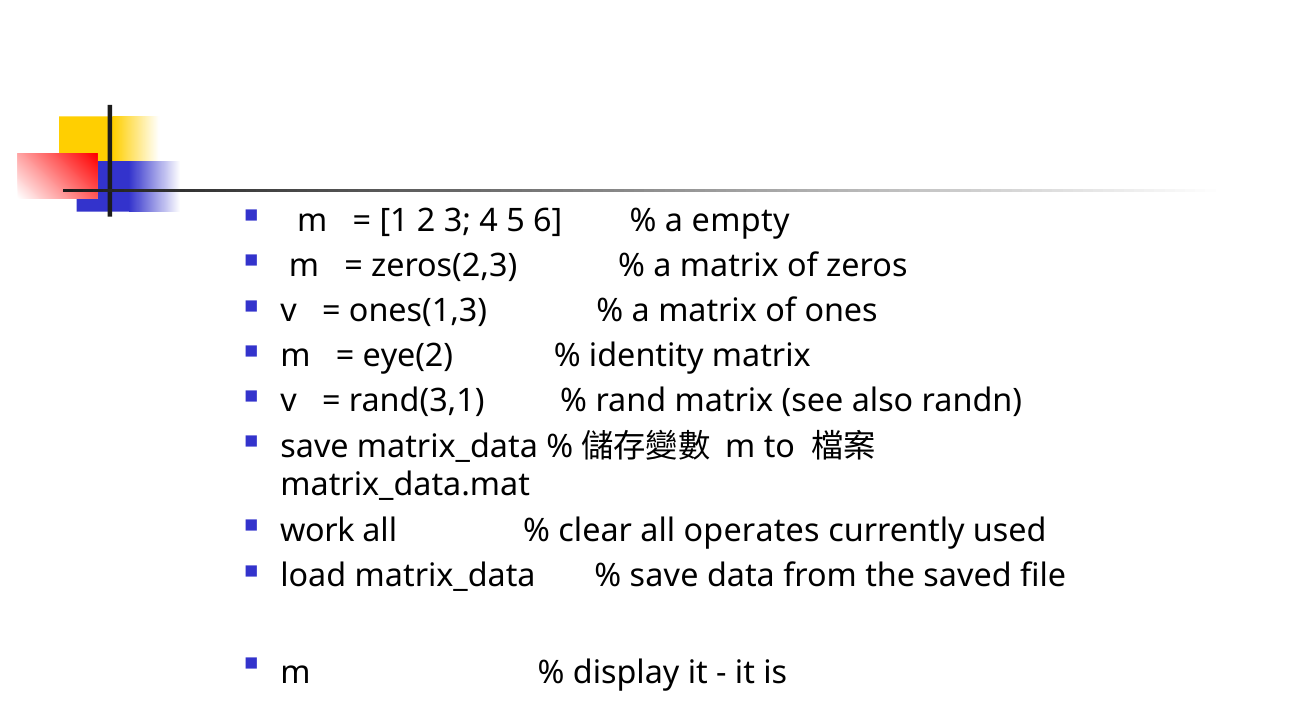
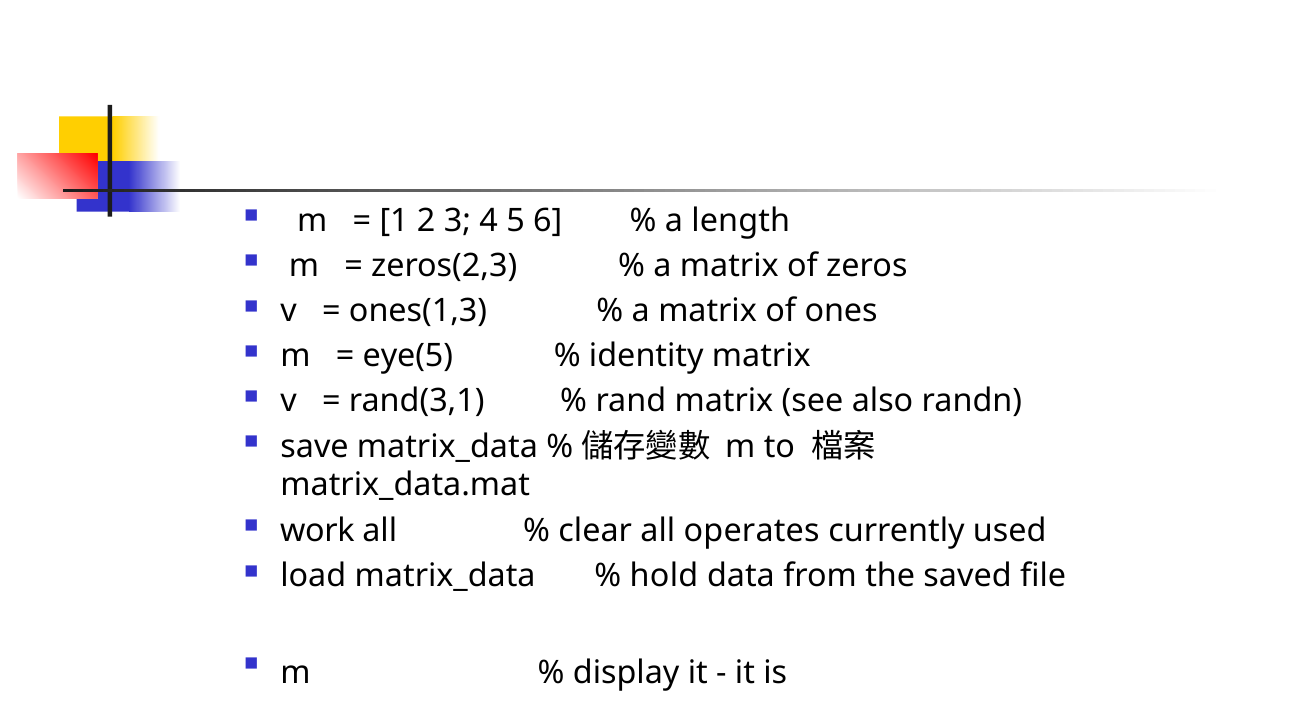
empty: empty -> length (741, 220)
eye(2: eye(2 -> eye(5 (408, 356)
save: save -> hold (664, 576)
